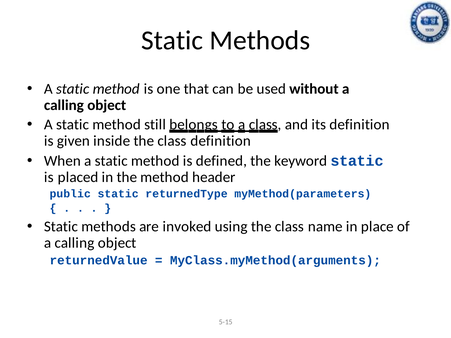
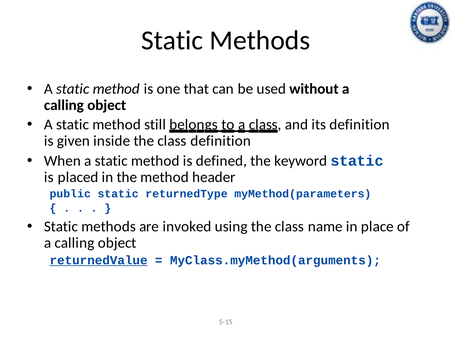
returnedValue underline: none -> present (99, 261)
